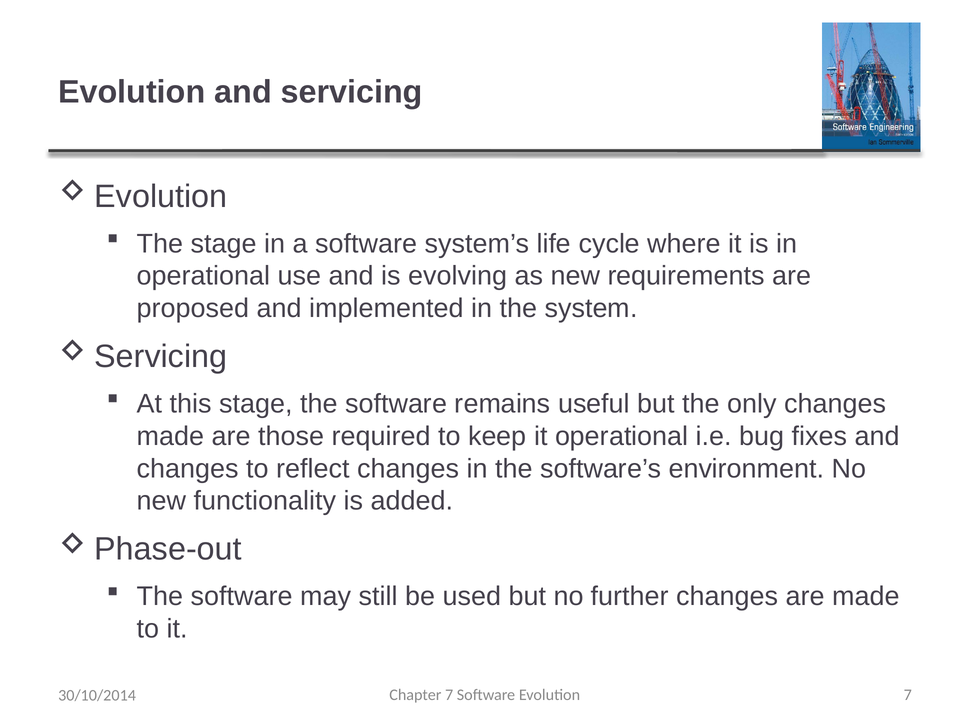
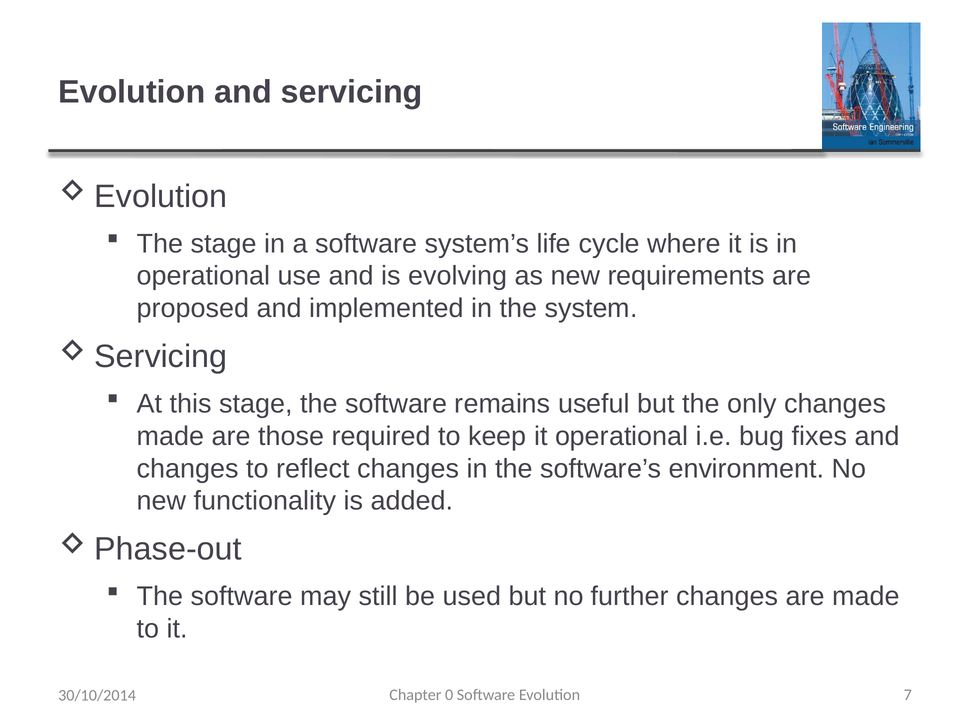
Chapter 7: 7 -> 0 (449, 695)
